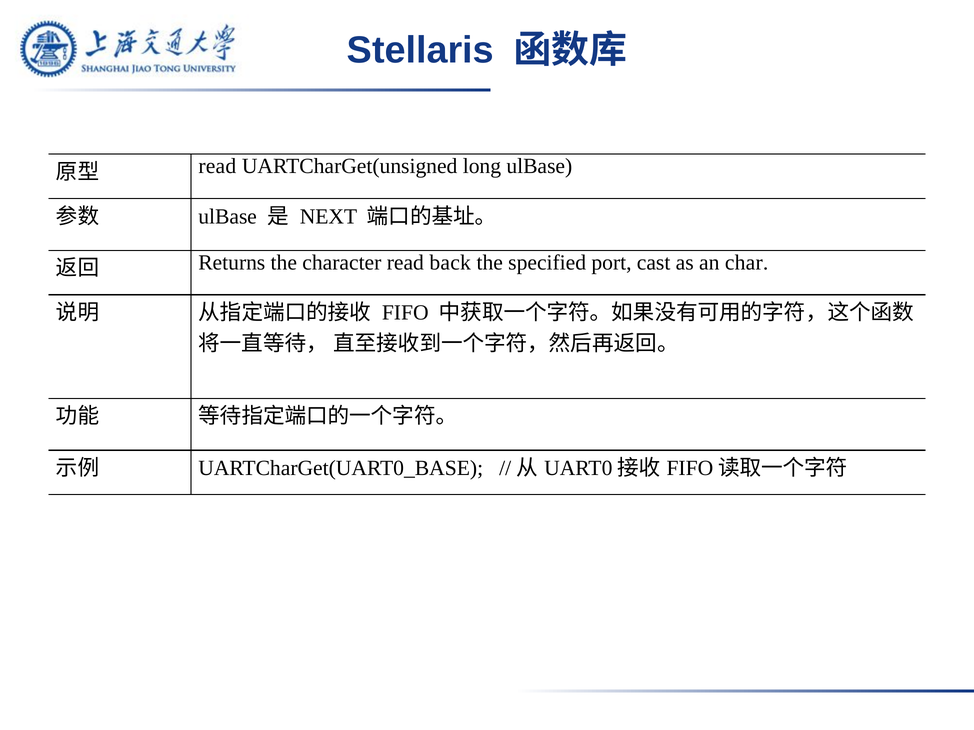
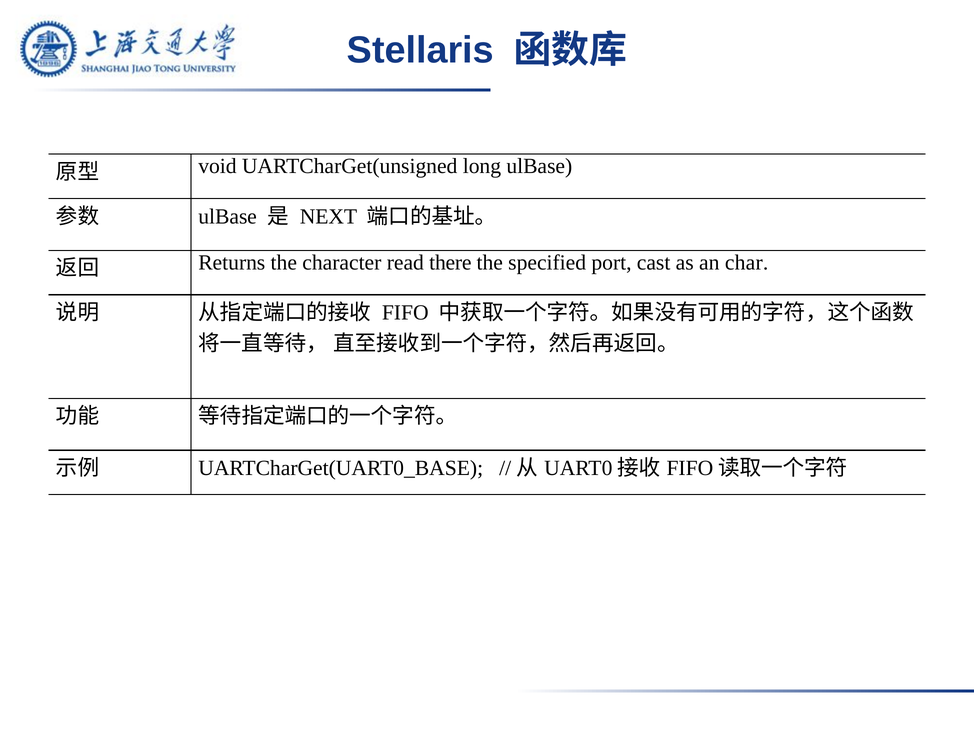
read: read -> void (217, 166)
back: back -> there (450, 263)
